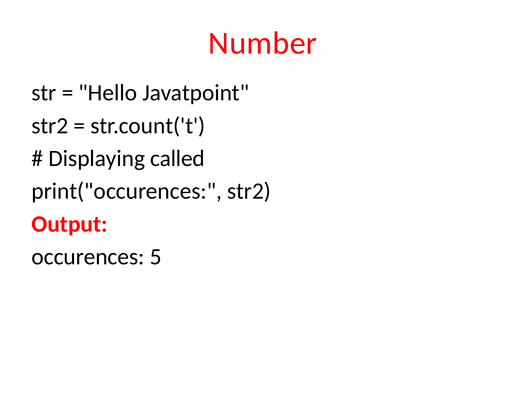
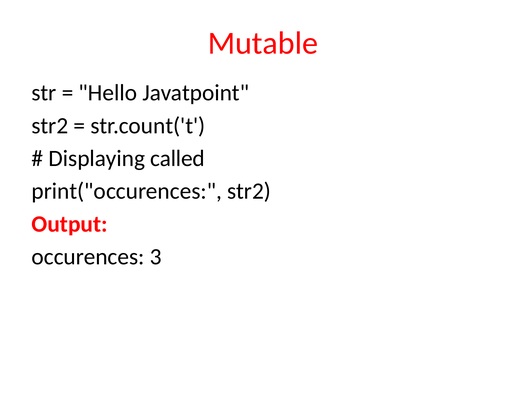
Number: Number -> Mutable (263, 43)
5: 5 -> 3 (156, 257)
